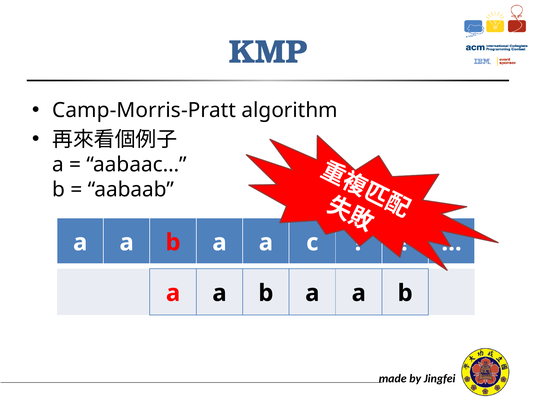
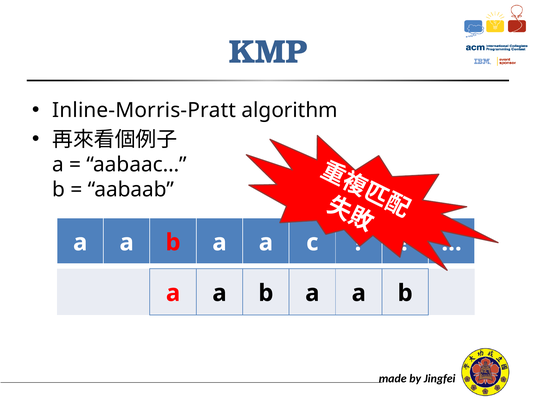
Camp-Morris-Pratt: Camp-Morris-Pratt -> Inline-Morris-Pratt (144, 110)
